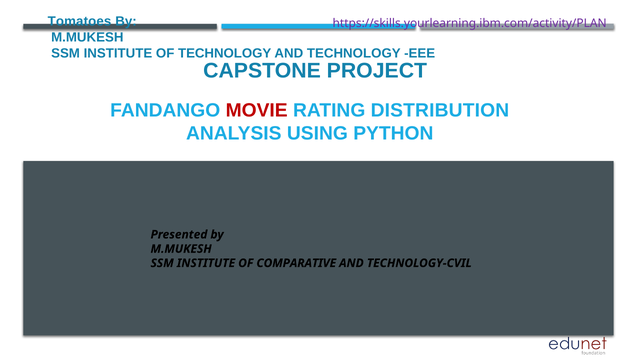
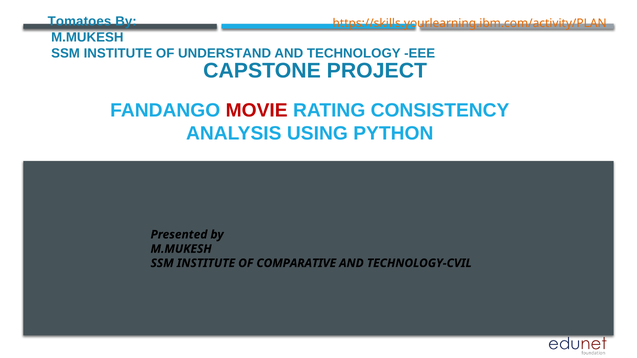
https://skills.yourlearning.ibm.com/activity/PLAN colour: purple -> orange (470, 23)
OF TECHNOLOGY: TECHNOLOGY -> UNDERSTAND (225, 53)
DISTRIBUTION: DISTRIBUTION -> CONSISTENCY (440, 111)
